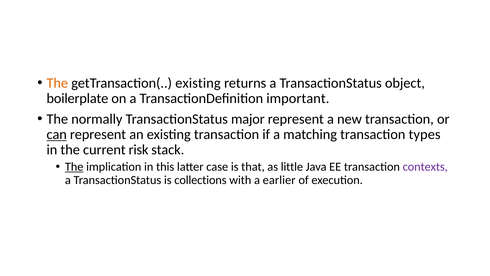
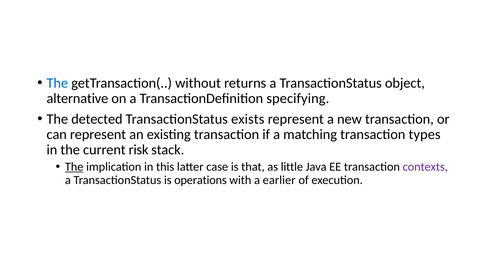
The colour: orange -> blue (57, 83)
getTransaction( existing: existing -> without (198, 83)
boilerplate: boilerplate -> alternative (77, 98)
important: important -> specifying (298, 98)
normally: normally -> detected (97, 119)
major: major -> exists (248, 119)
can underline: present -> none (57, 134)
collections: collections -> operations (200, 180)
